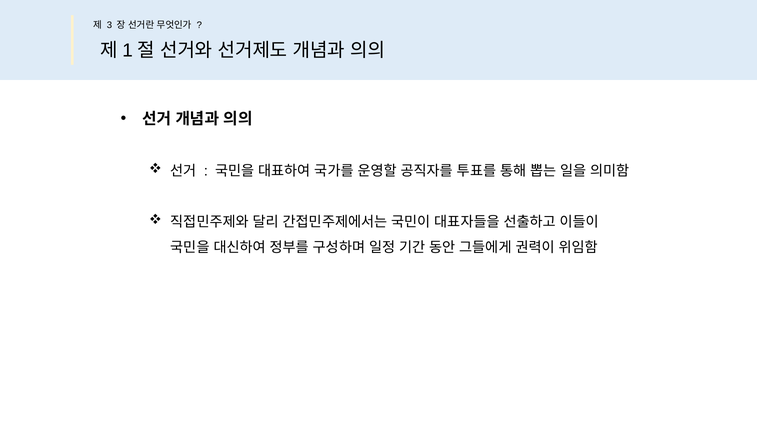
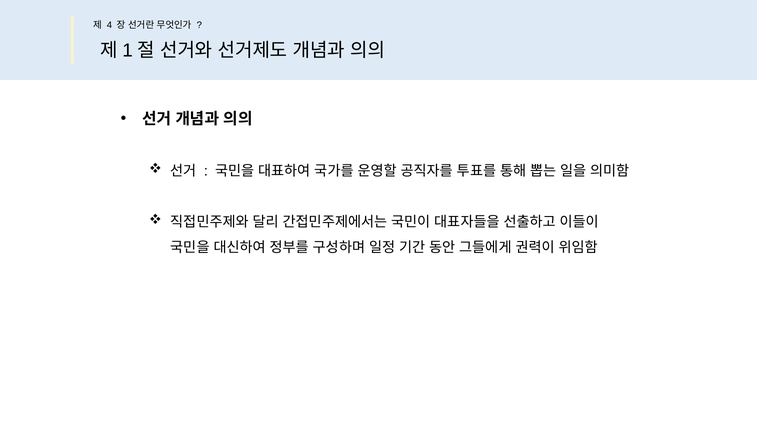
3: 3 -> 4 (109, 25)
